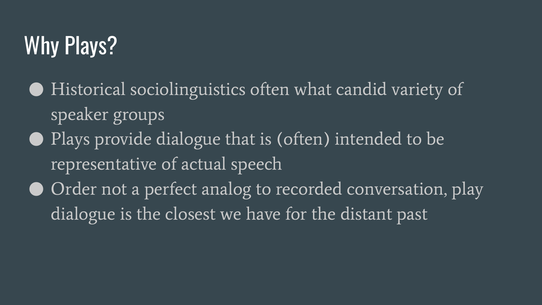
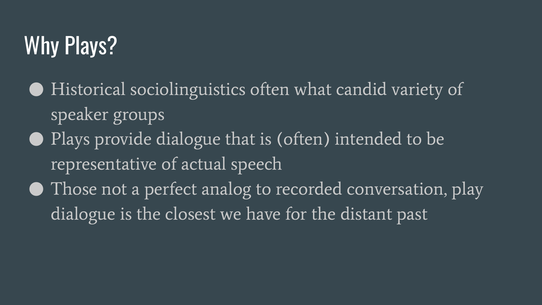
Order: Order -> Those (74, 189)
